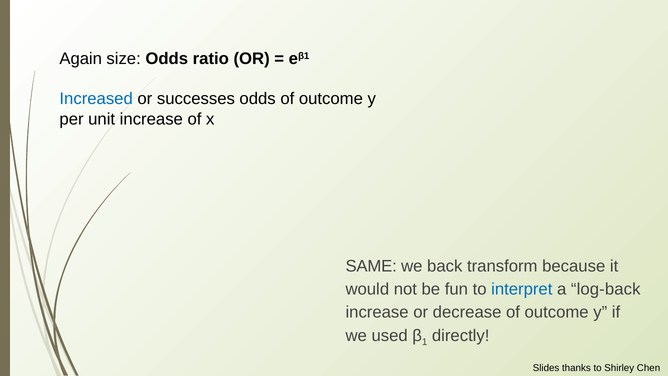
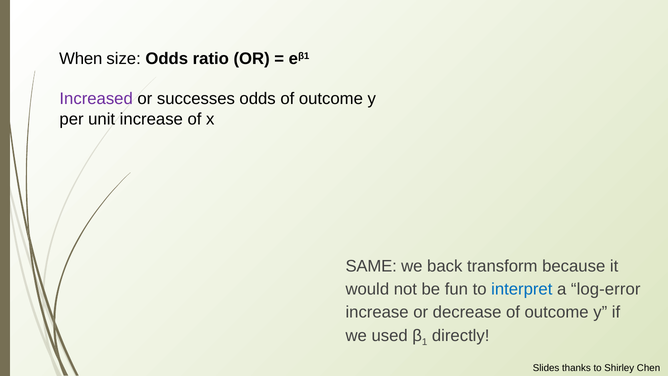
Again: Again -> When (81, 59)
Increased colour: blue -> purple (96, 99)
log-back: log-back -> log-error (606, 289)
